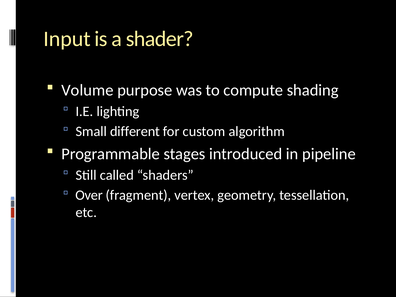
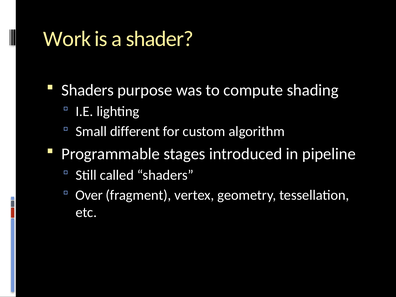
Input: Input -> Work (67, 39)
Volume: Volume -> Shaders (88, 90)
